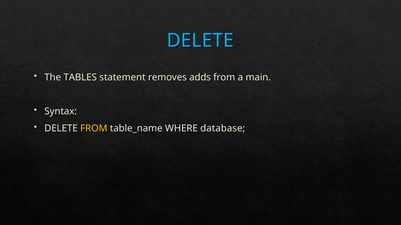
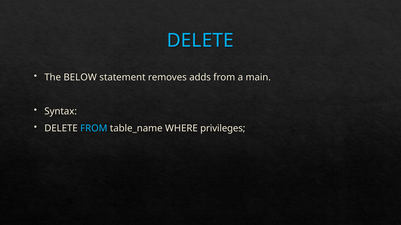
TABLES: TABLES -> BELOW (80, 77)
FROM colour: yellow -> light blue (94, 129)
database: database -> privileges (223, 129)
